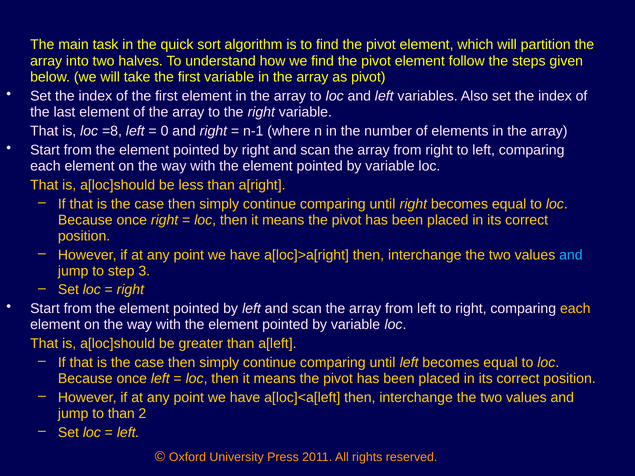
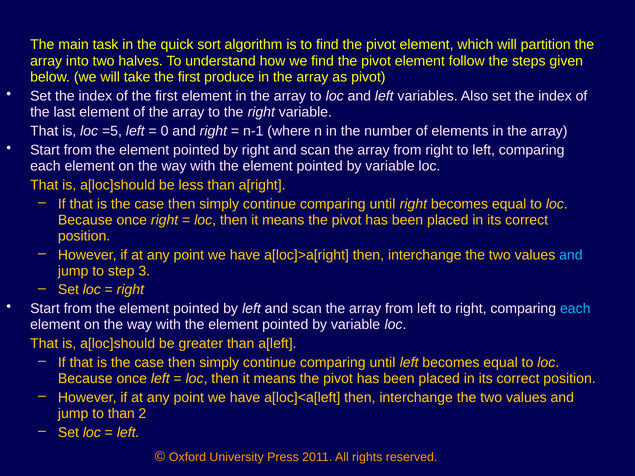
first variable: variable -> produce (229, 77)
=8: =8 -> =5 (112, 131)
each colour: yellow -> light blue (575, 309)
